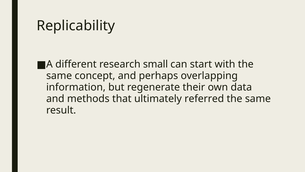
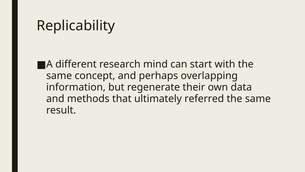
small: small -> mind (155, 64)
